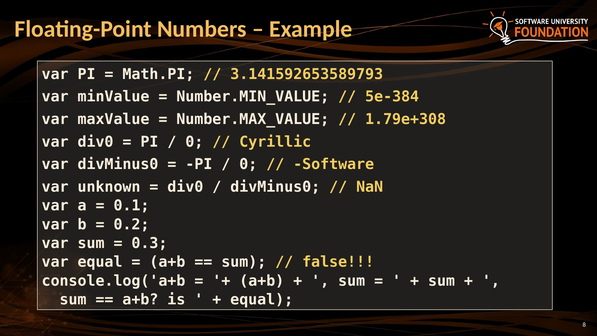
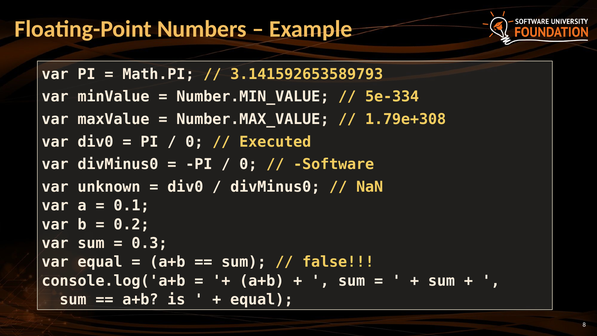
5e-384: 5e-384 -> 5e-334 (392, 97)
Cyrillic: Cyrillic -> Executed (275, 142)
